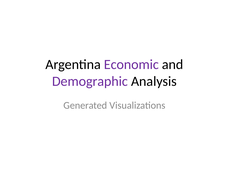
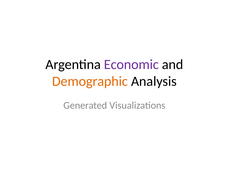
Demographic colour: purple -> orange (90, 81)
